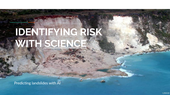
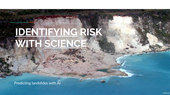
IDENTIFYING underline: none -> present (46, 32)
